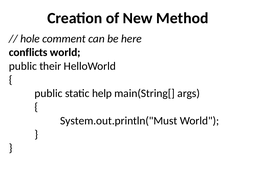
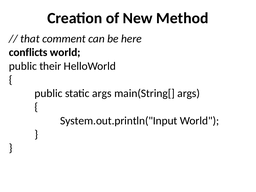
hole: hole -> that (30, 39)
static help: help -> args (102, 93)
System.out.println("Must: System.out.println("Must -> System.out.println("Input (119, 121)
